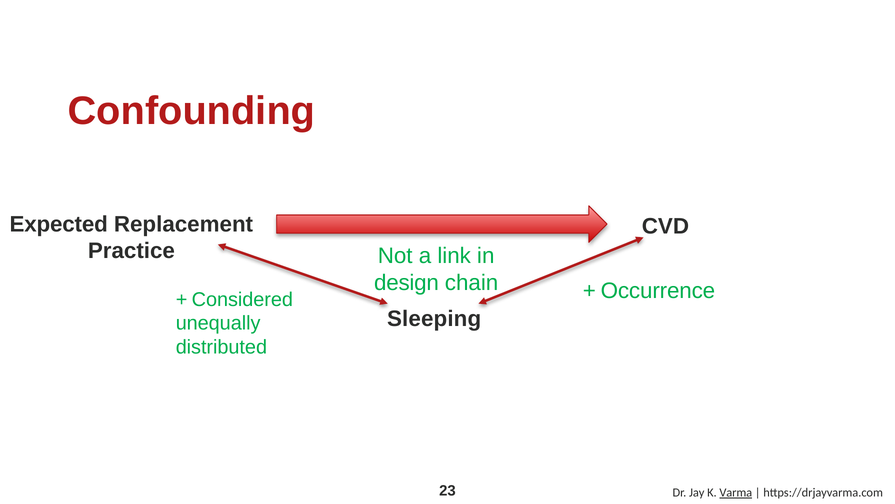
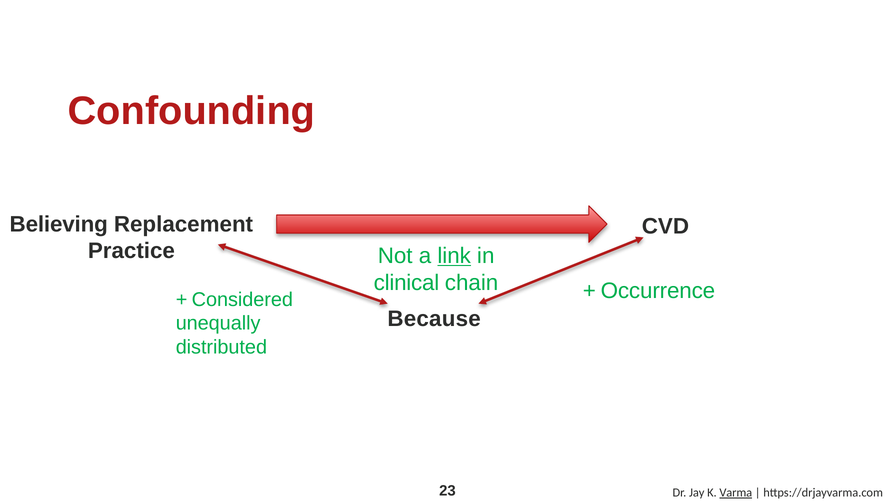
Expected: Expected -> Believing (59, 224)
link underline: none -> present (454, 256)
design: design -> clinical (406, 282)
Sleeping: Sleeping -> Because (434, 318)
